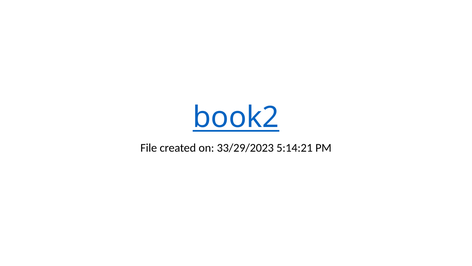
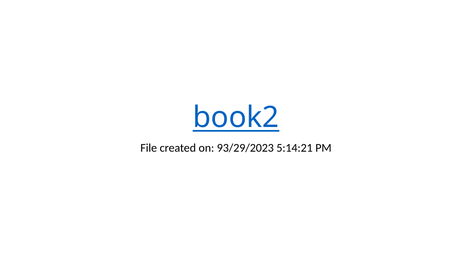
33/29/2023: 33/29/2023 -> 93/29/2023 (245, 148)
